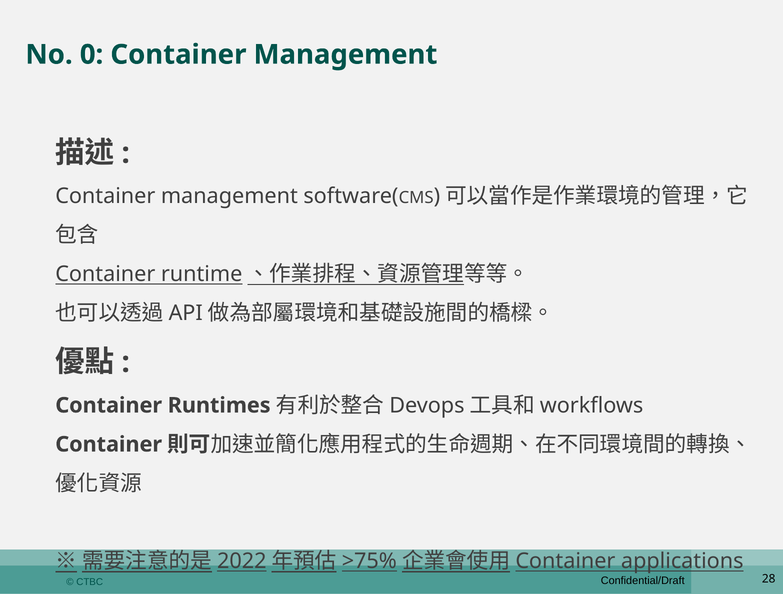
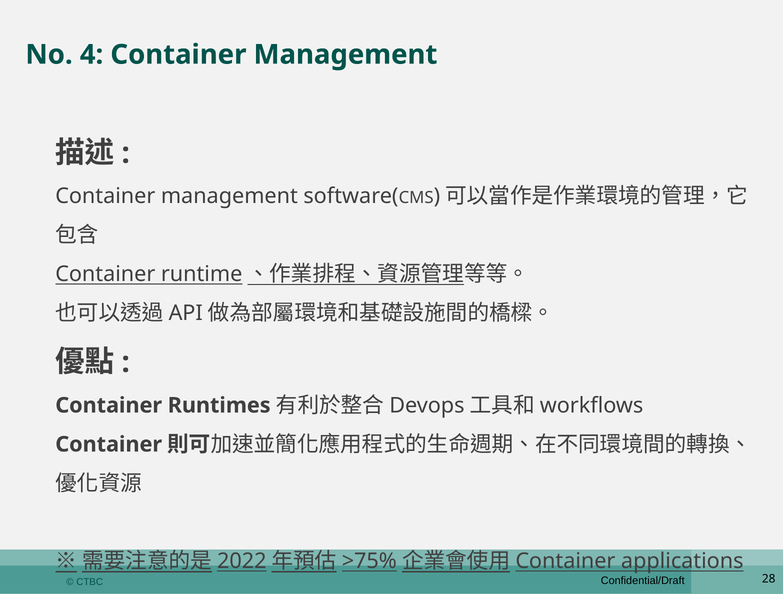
0: 0 -> 4 (92, 55)
